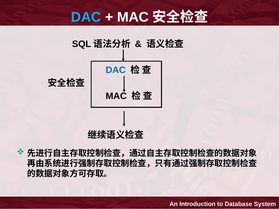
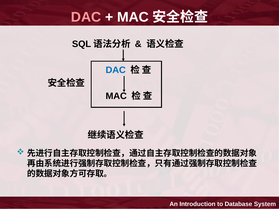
DAC colour: light blue -> pink (86, 17)
